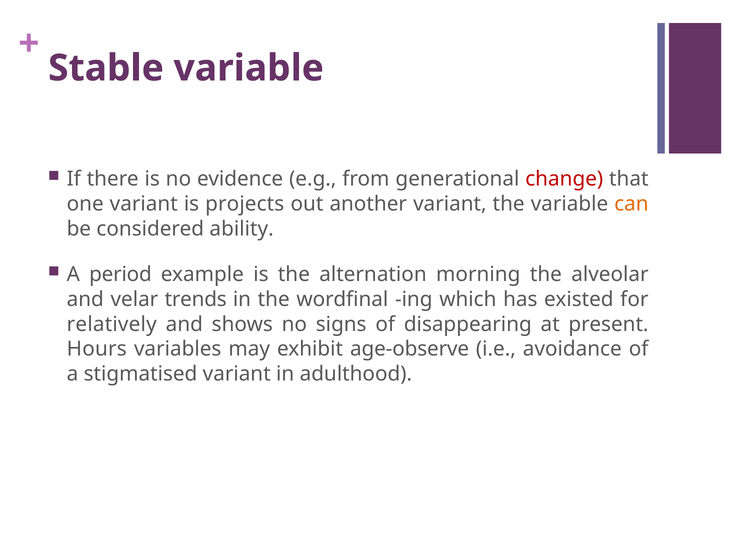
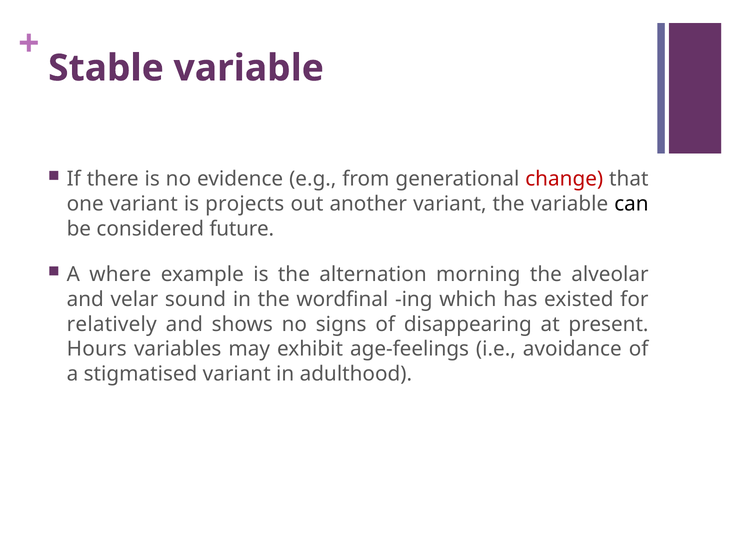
can colour: orange -> black (631, 204)
ability: ability -> future (242, 229)
period: period -> where (120, 274)
trends: trends -> sound (196, 299)
age-observe: age-observe -> age-feelings (410, 349)
